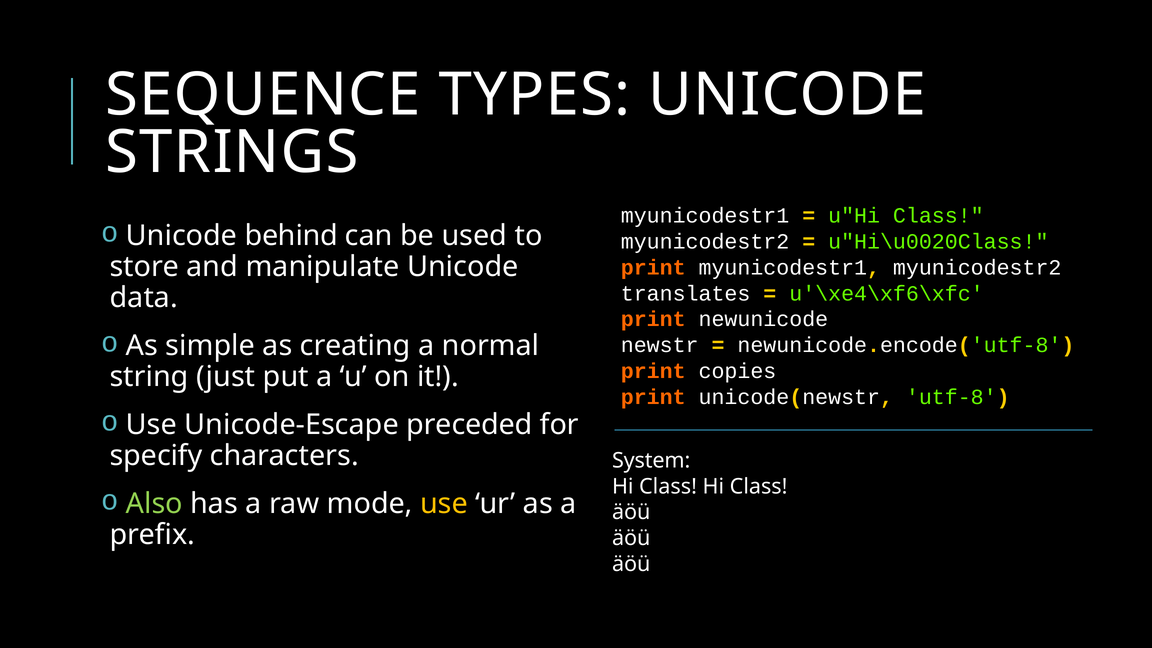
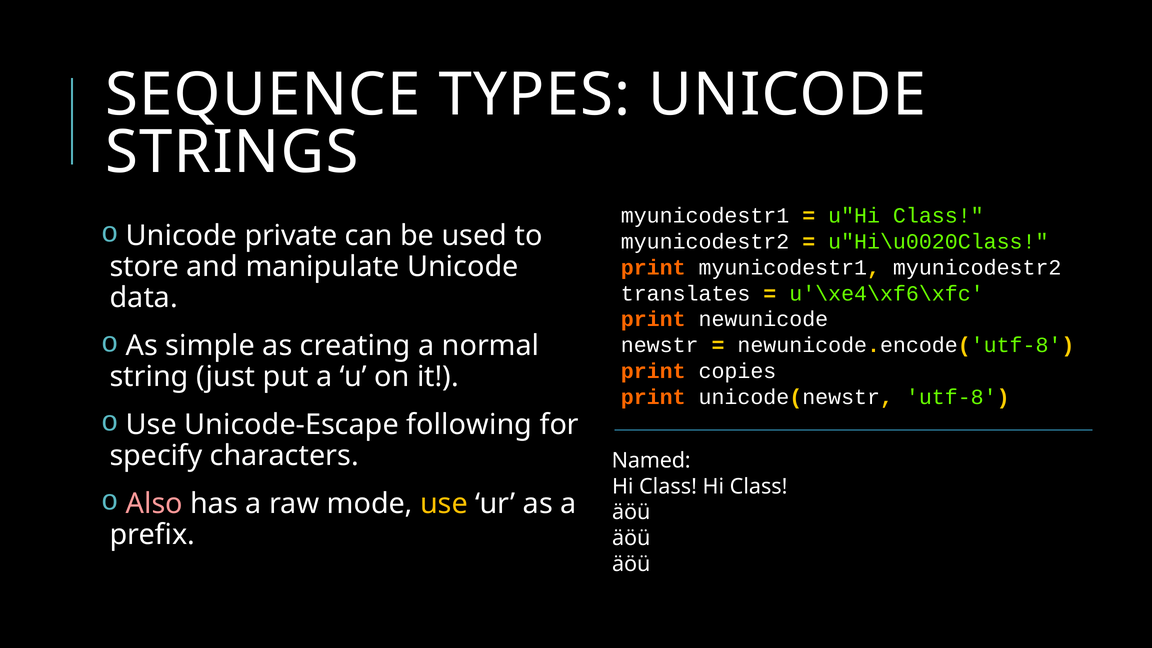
behind: behind -> private (291, 236)
preceded: preceded -> following (469, 425)
System: System -> Named (651, 461)
Also colour: light green -> pink (154, 504)
